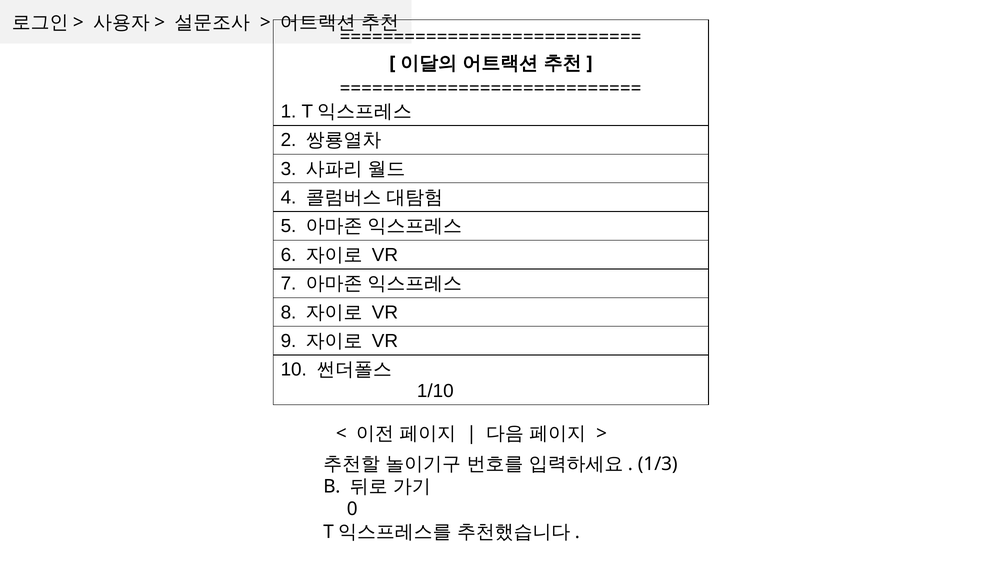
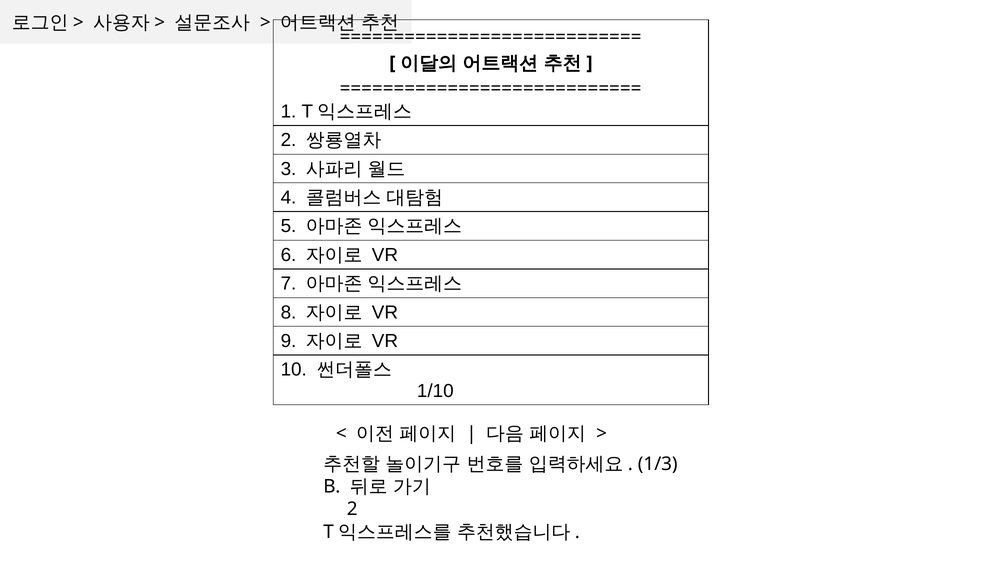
0: 0 -> 2 (352, 510)
